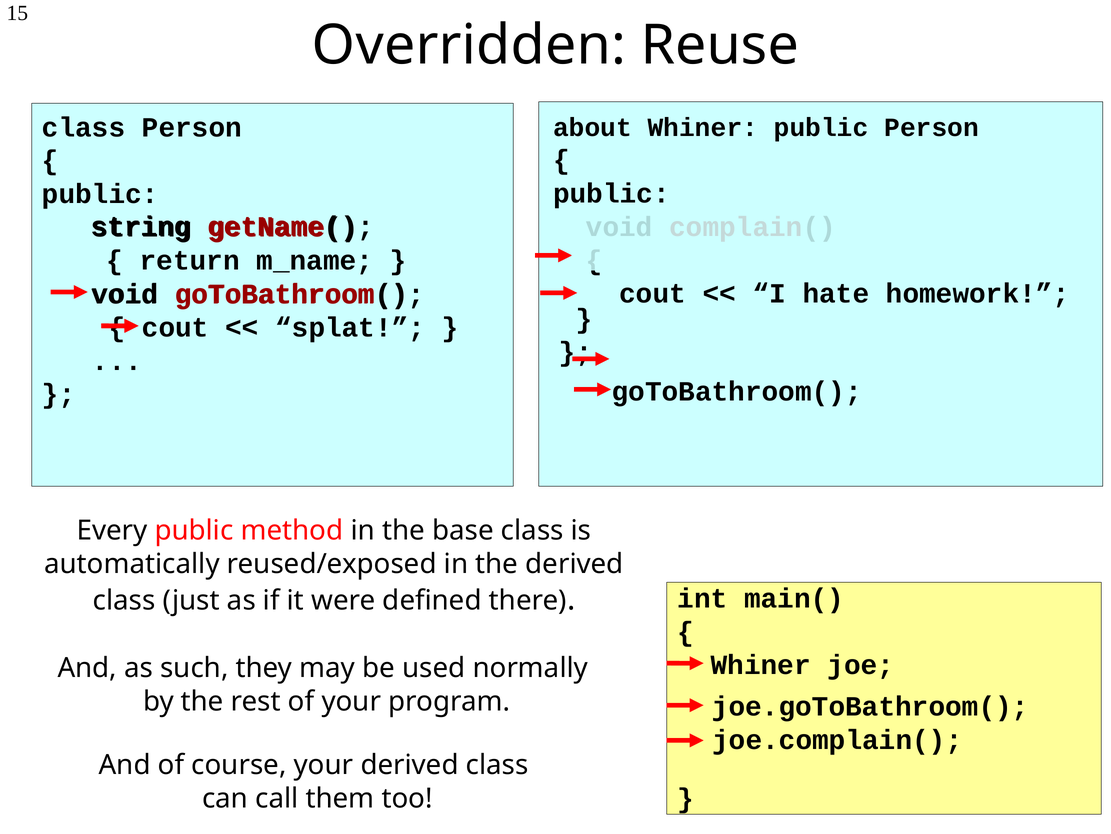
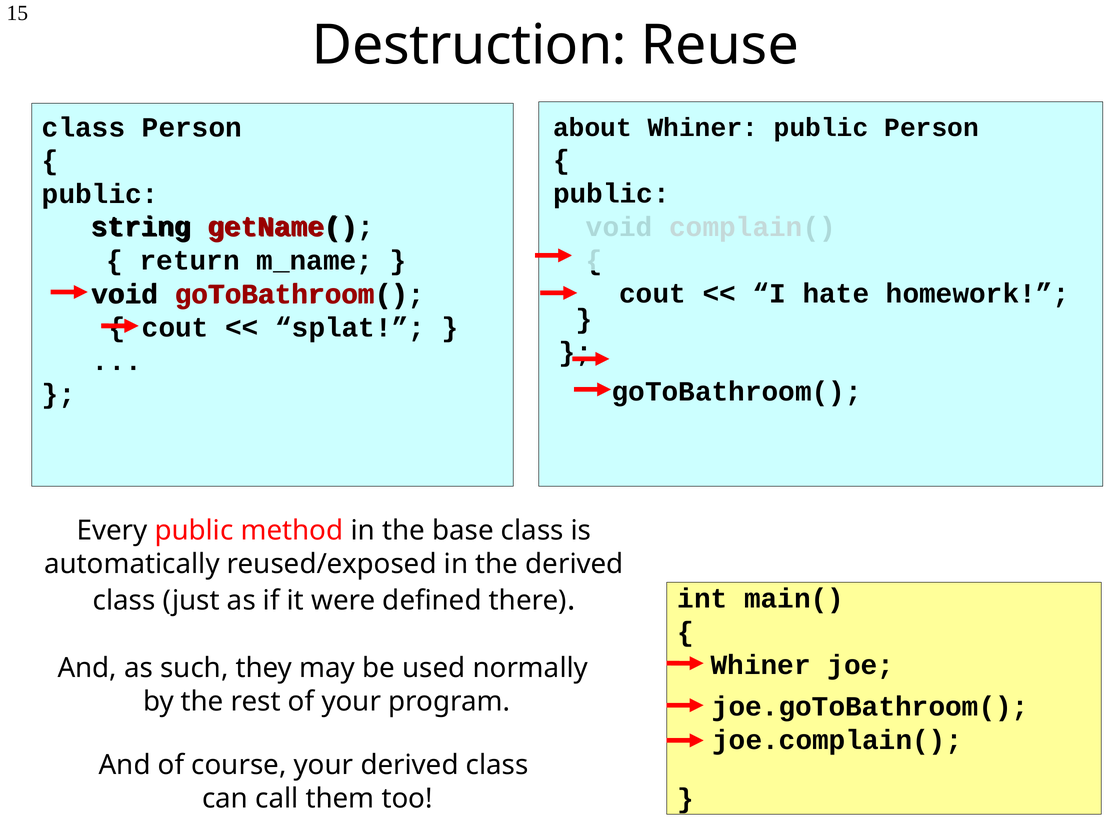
Overridden: Overridden -> Destruction (469, 46)
